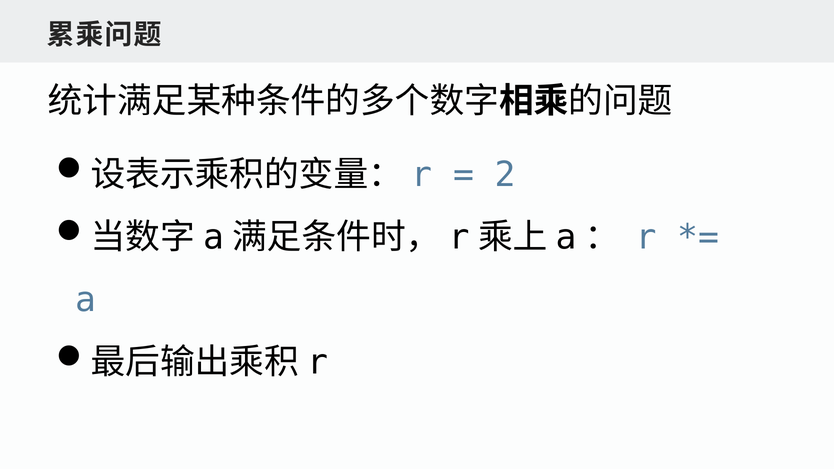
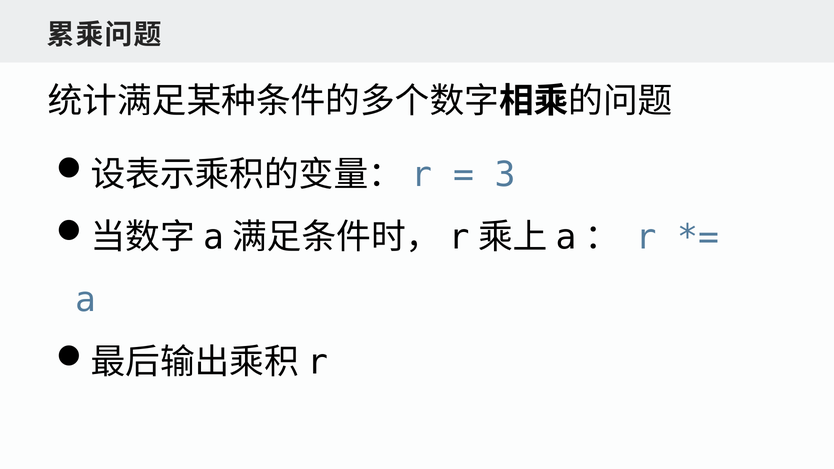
2: 2 -> 3 (505, 175)
